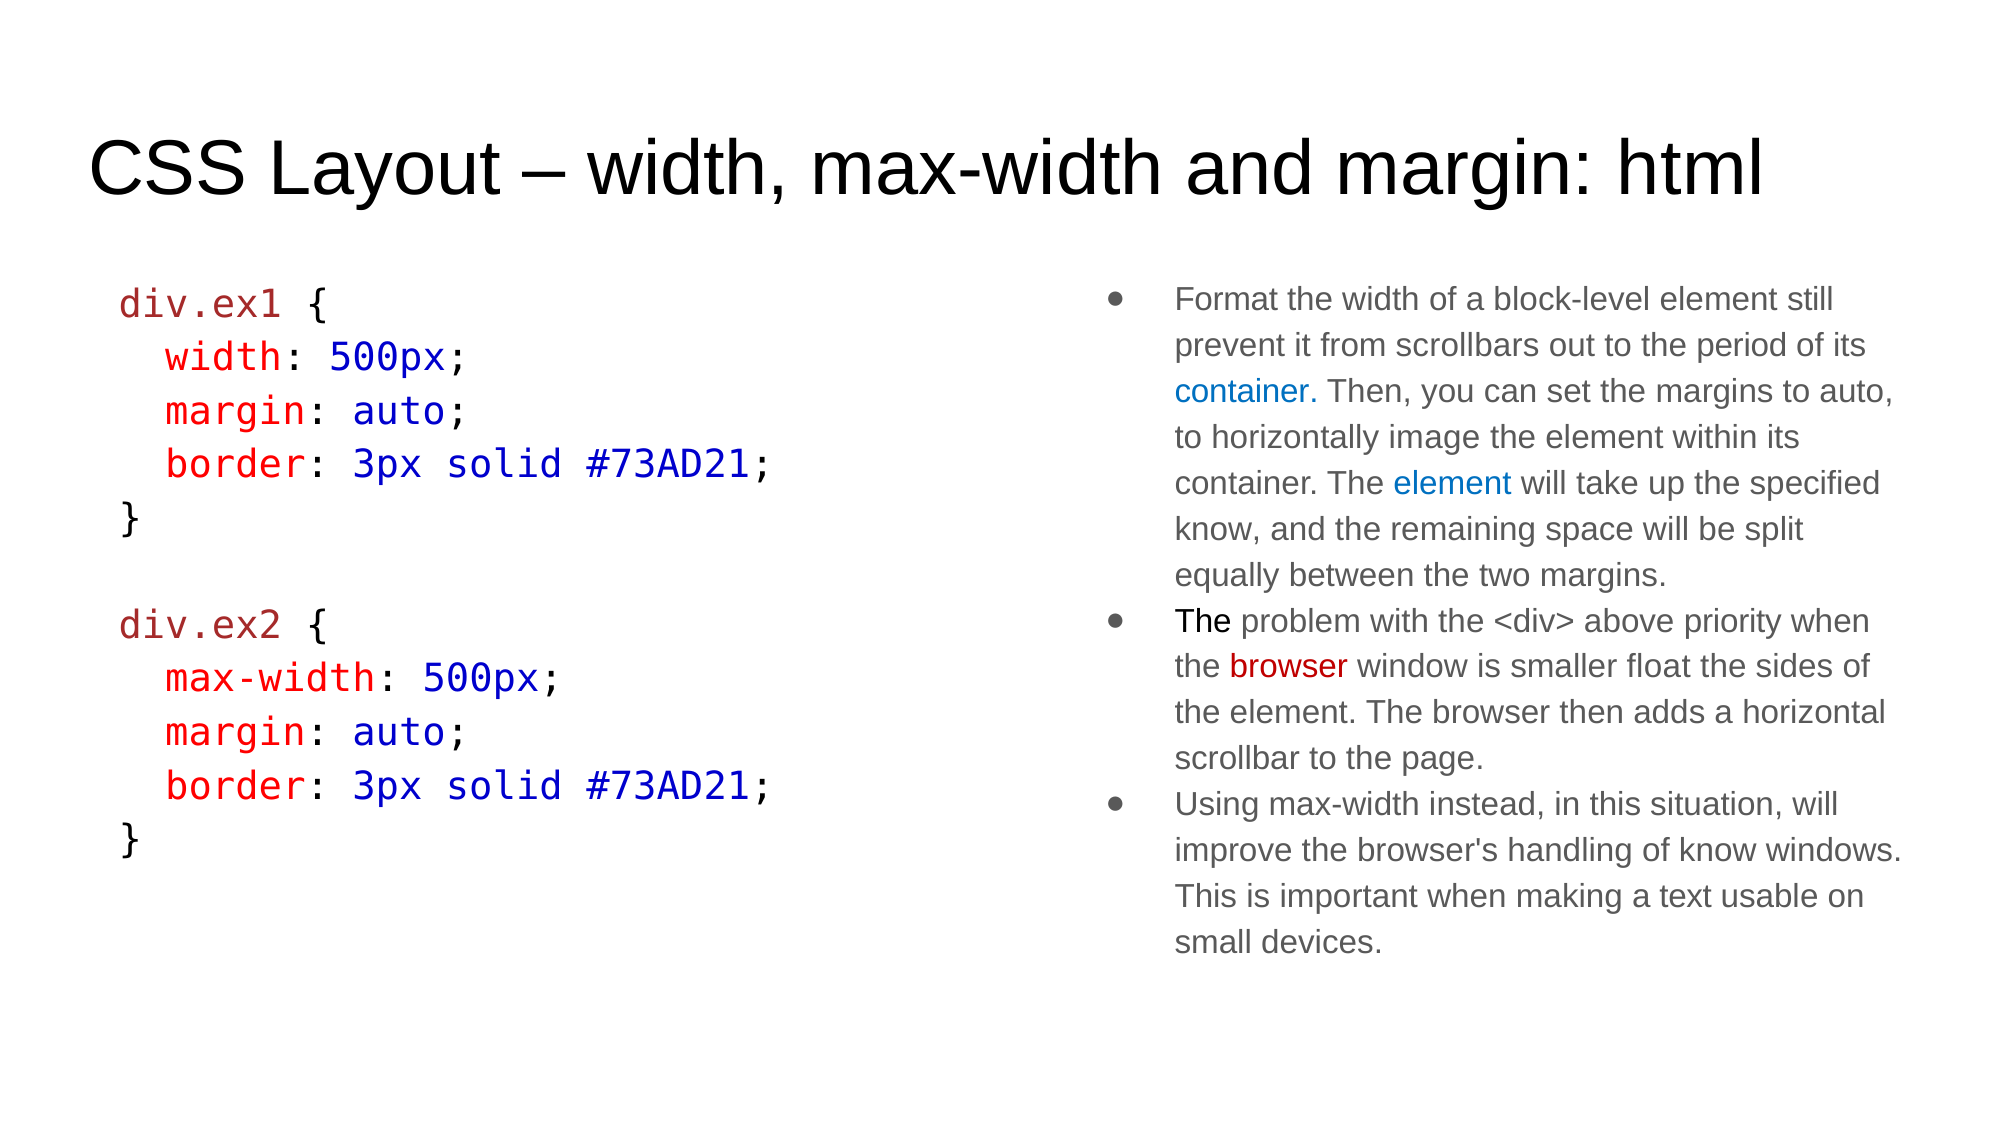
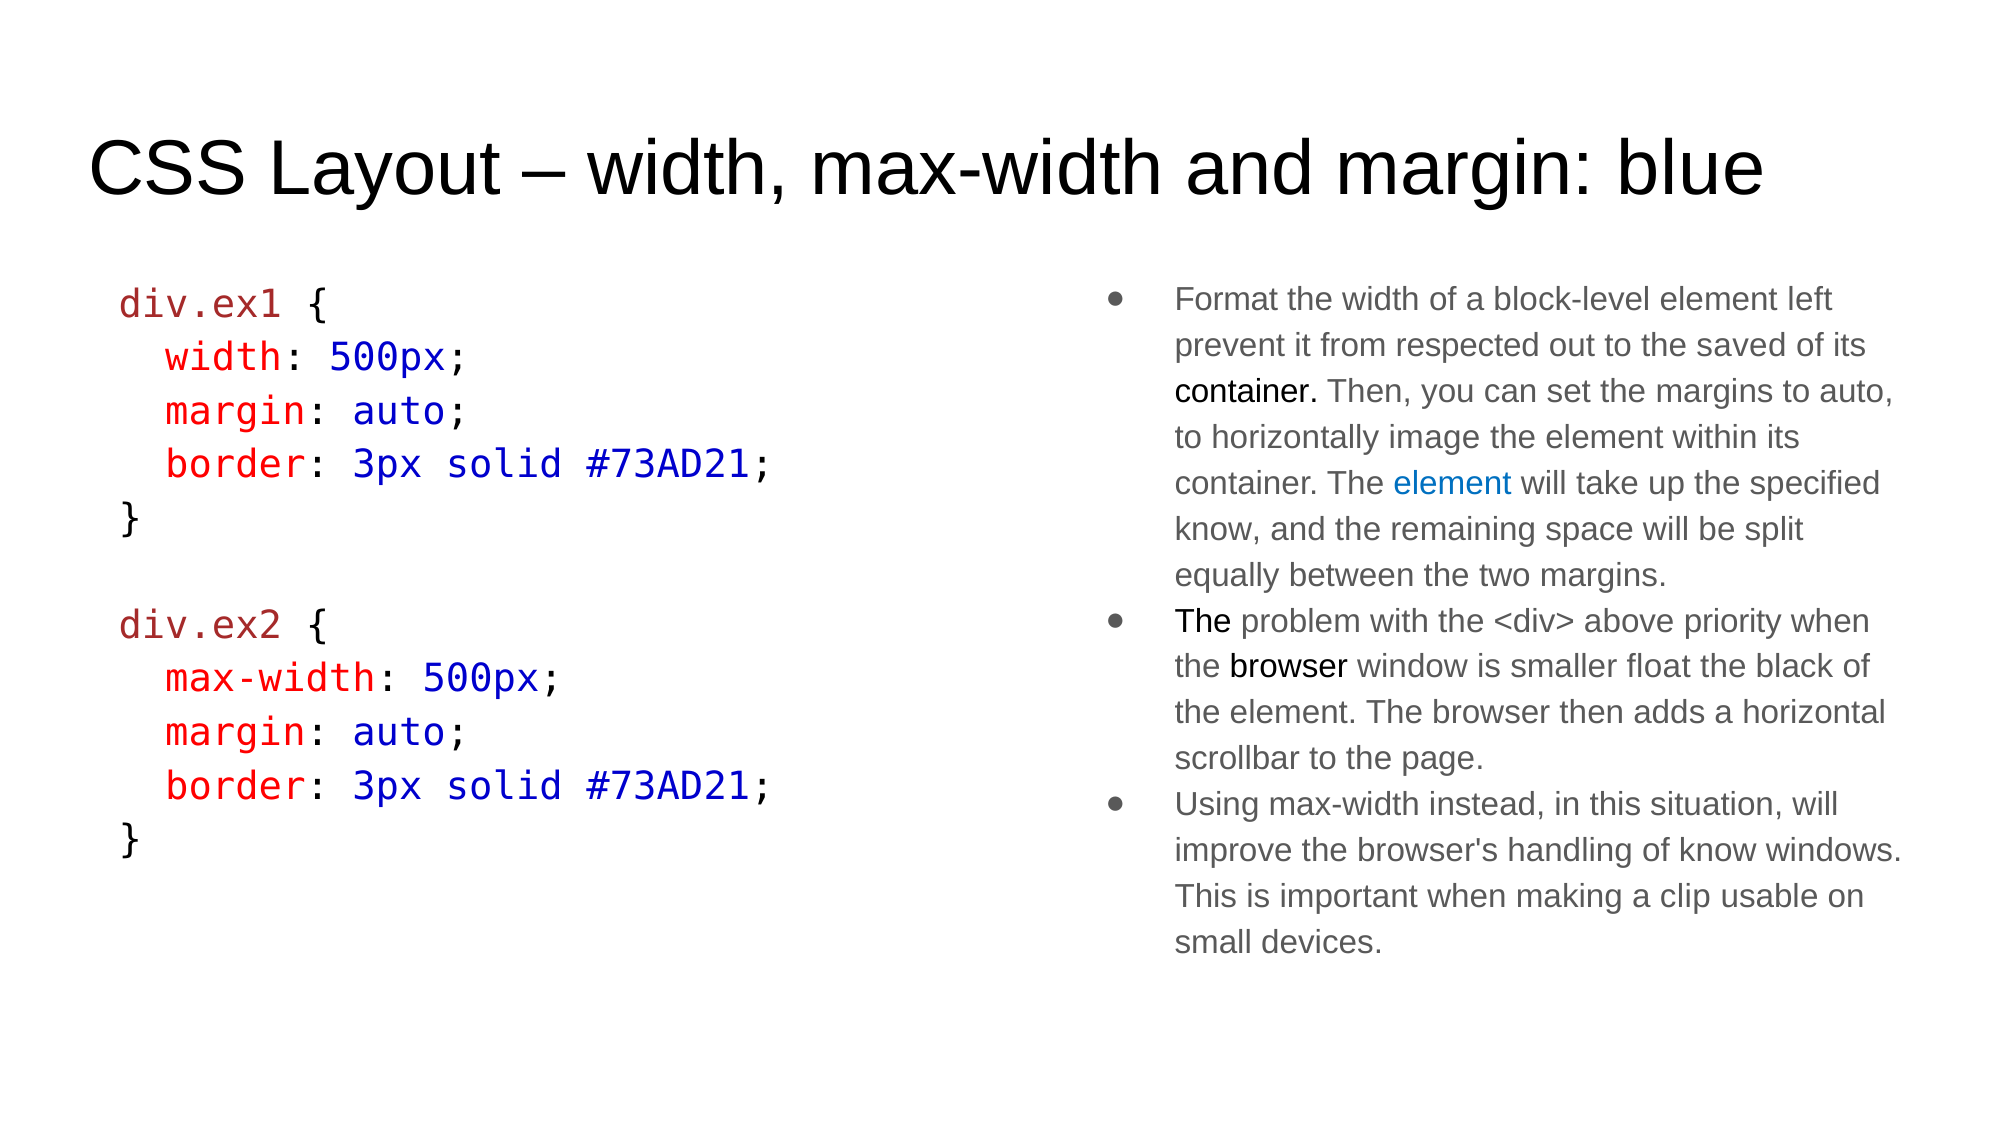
html: html -> blue (1691, 169)
still: still -> left (1810, 300)
scrollbars: scrollbars -> respected (1468, 346)
period: period -> saved (1741, 346)
container colour: blue -> black (1247, 392)
browser colour: red -> black (1289, 667)
sides: sides -> black (1794, 667)
text: text -> clip (1685, 896)
